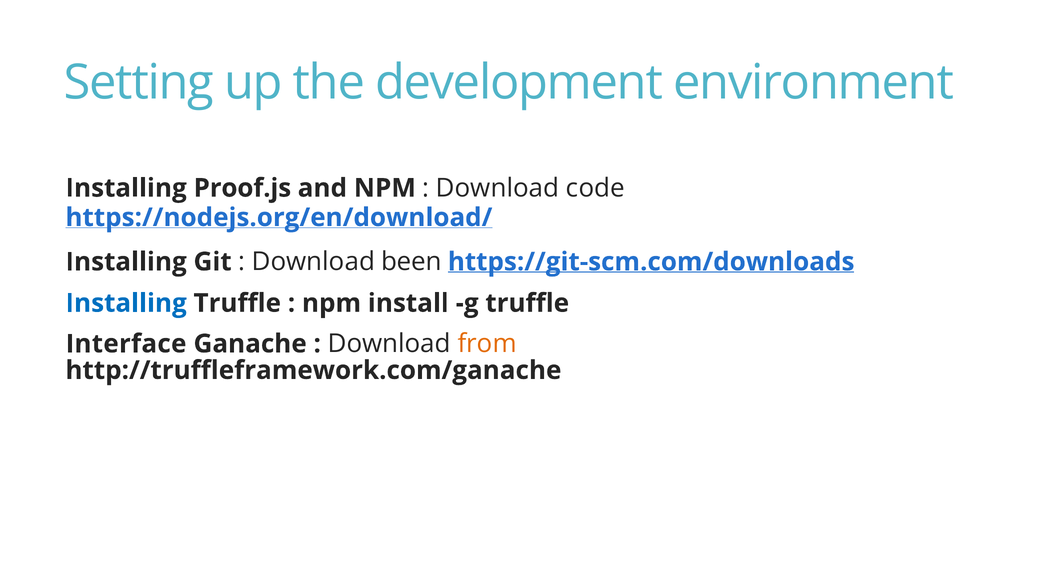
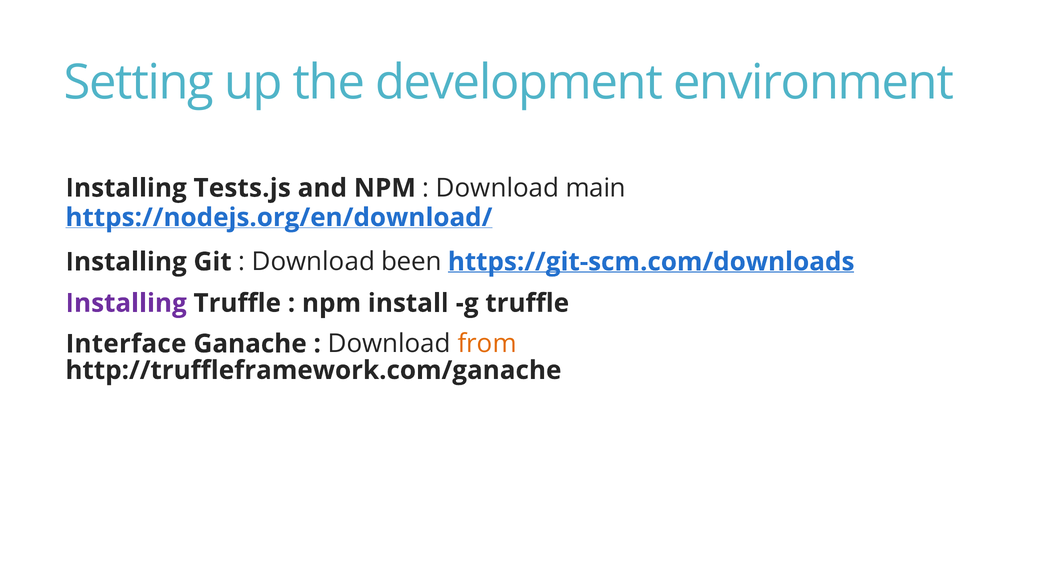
Proof.js: Proof.js -> Tests.js (242, 188)
code: code -> main (596, 188)
Installing colour: blue -> purple (126, 303)
